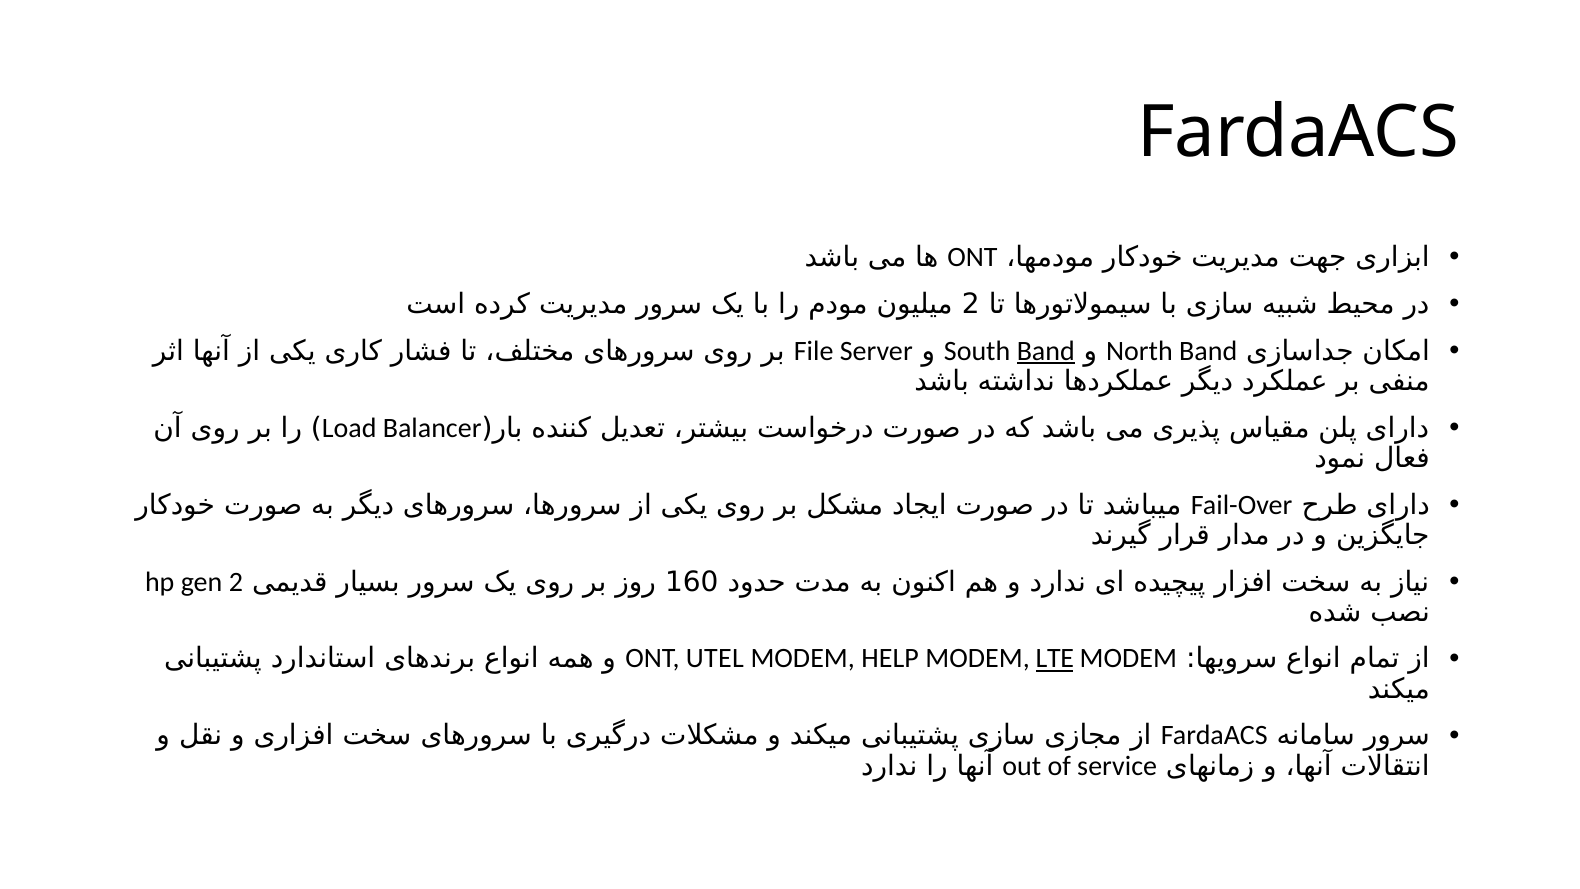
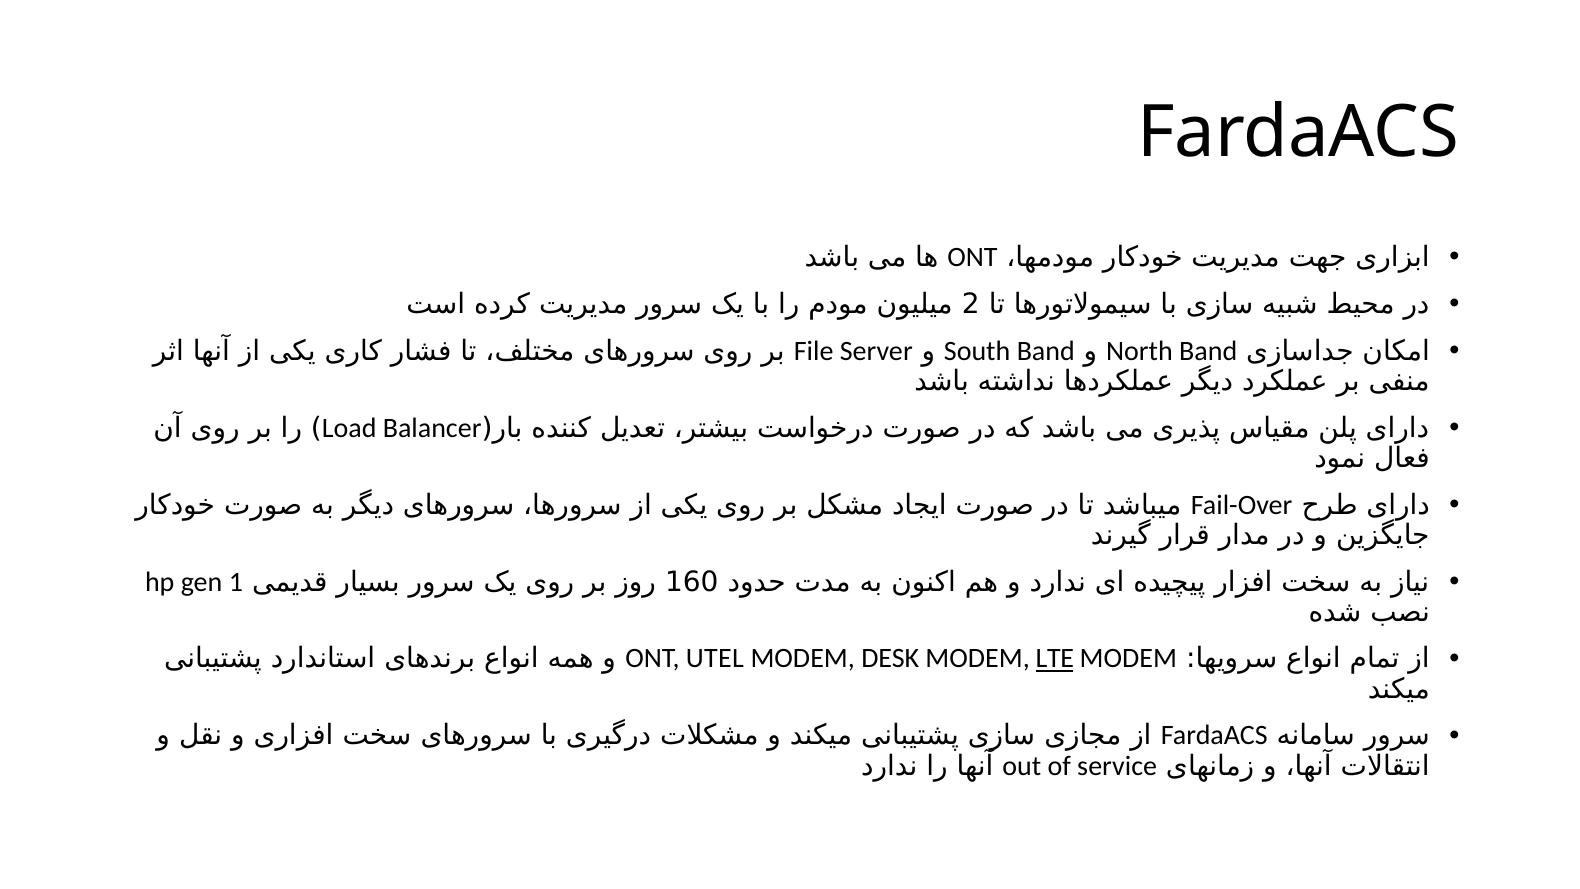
Band underline: present -> none (1046, 351)
gen 2: 2 -> 1 (236, 582)
HELP: HELP -> DESK (890, 659)
